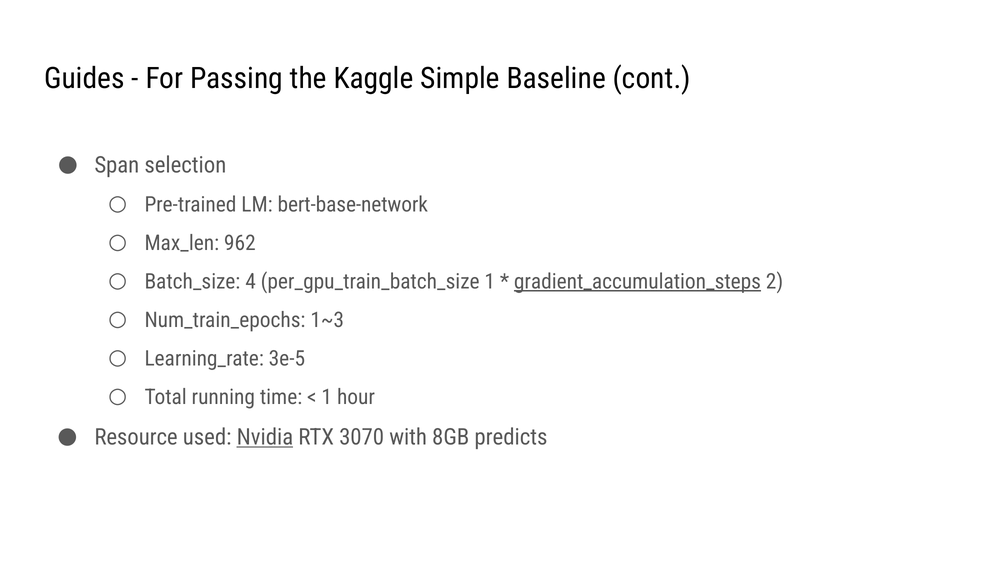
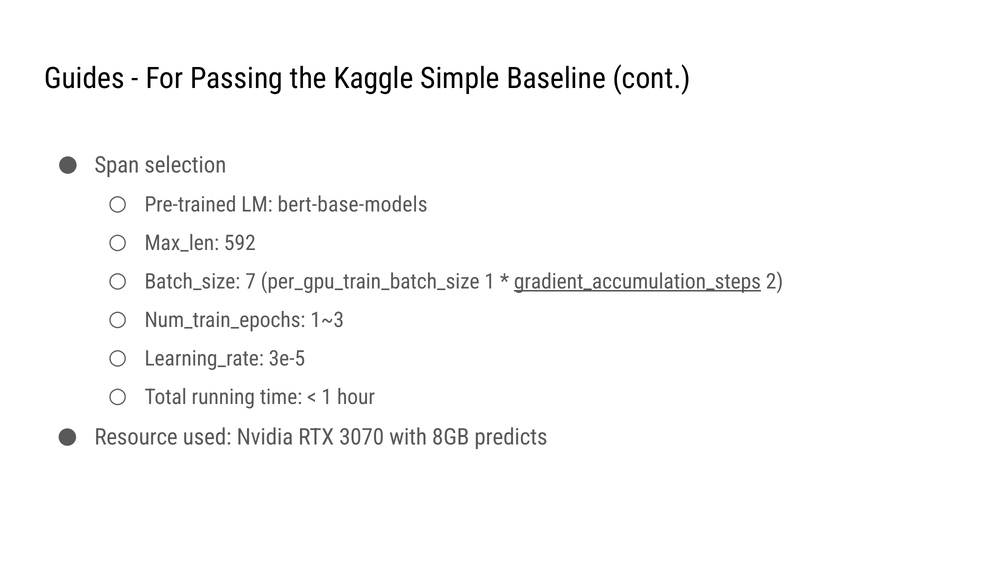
bert-base-network: bert-base-network -> bert-base-models (353, 205)
962: 962 -> 592 (240, 243)
4: 4 -> 7 (251, 282)
Nvidia underline: present -> none (265, 437)
